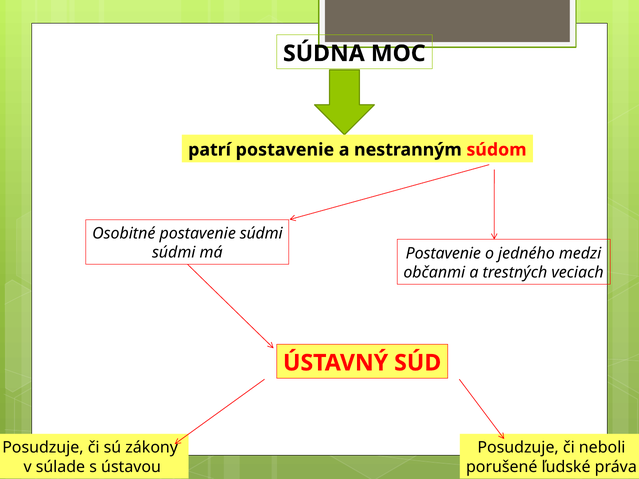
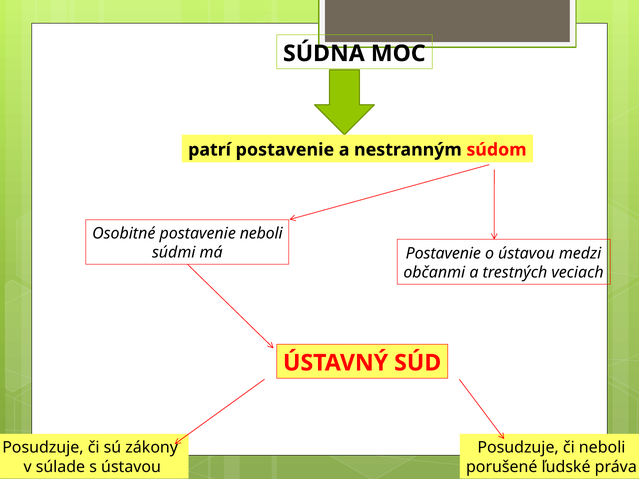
postavenie súdmi: súdmi -> neboli (261, 233)
o jedného: jedného -> ústavou (526, 253)
